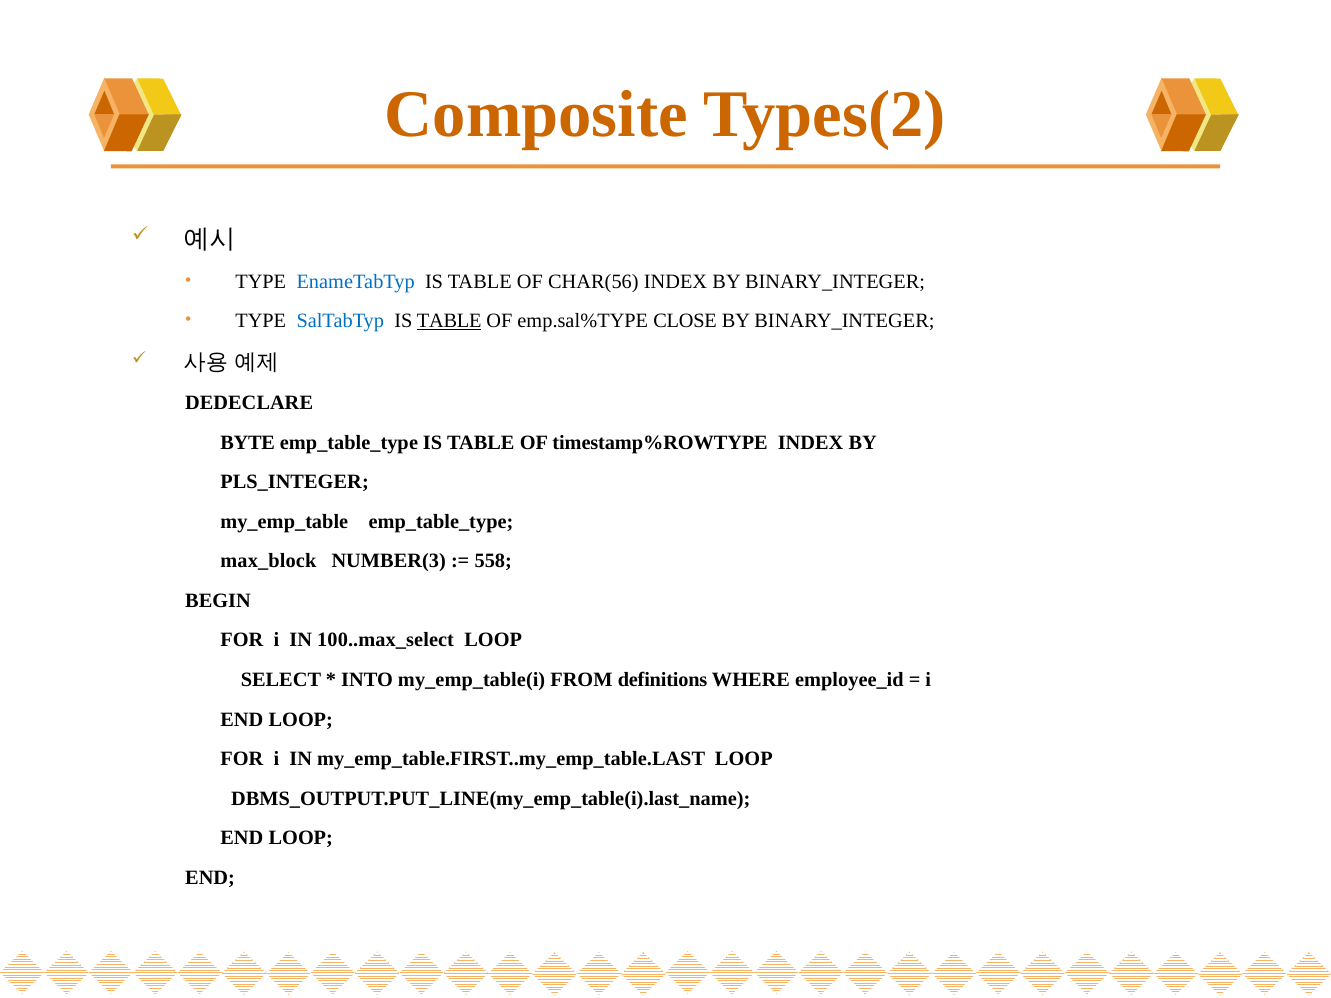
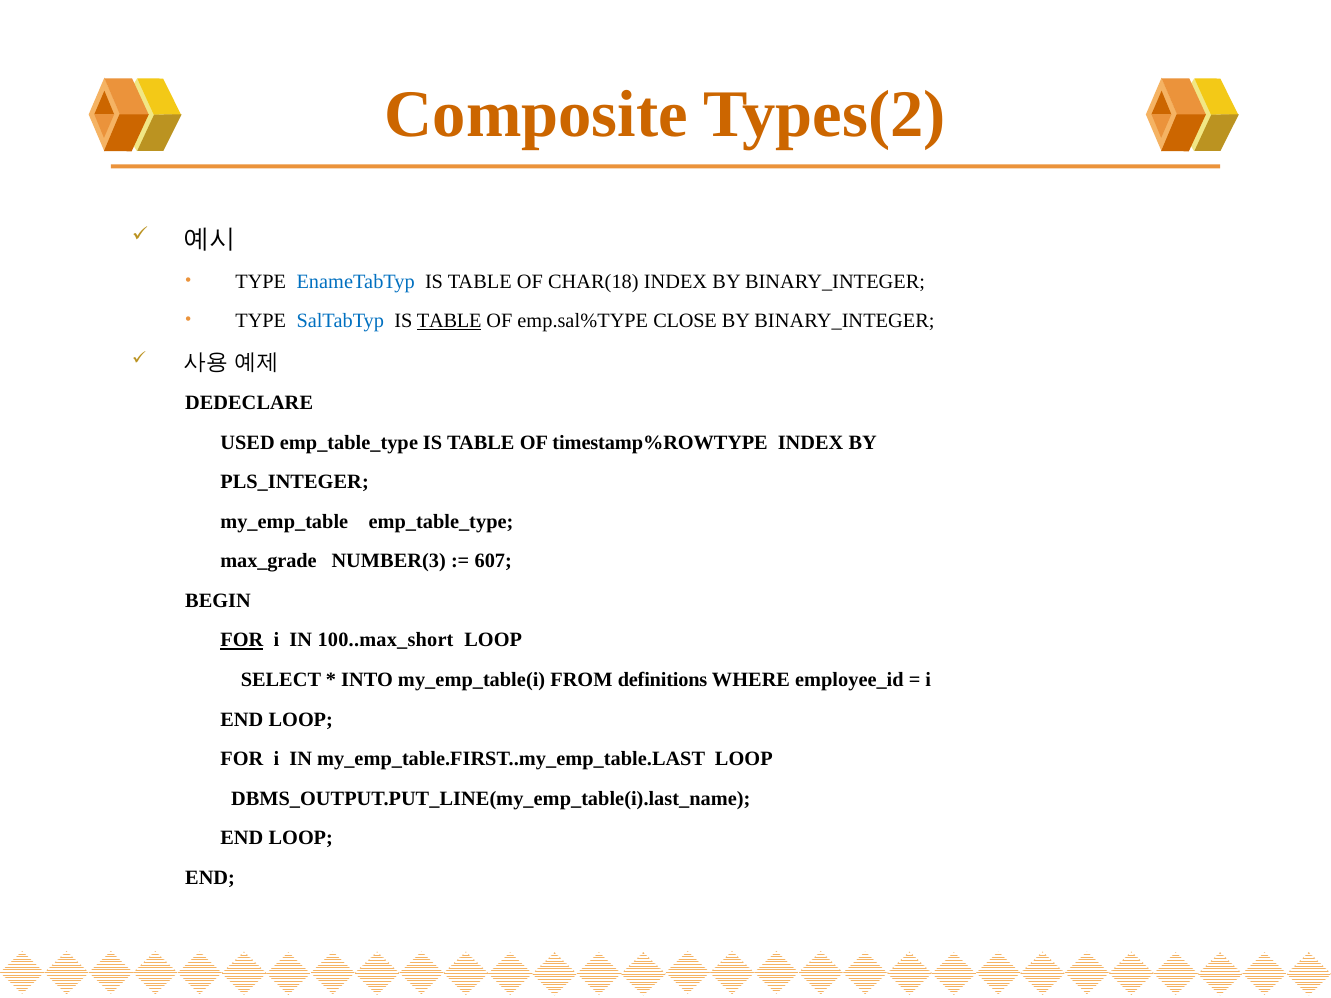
CHAR(56: CHAR(56 -> CHAR(18 (593, 281)
BYTE: BYTE -> USED (248, 443)
max_block: max_block -> max_grade (268, 561)
558: 558 -> 607 (493, 561)
FOR underline: none -> present (242, 640)
100..max_select: 100..max_select -> 100..max_short (386, 640)
